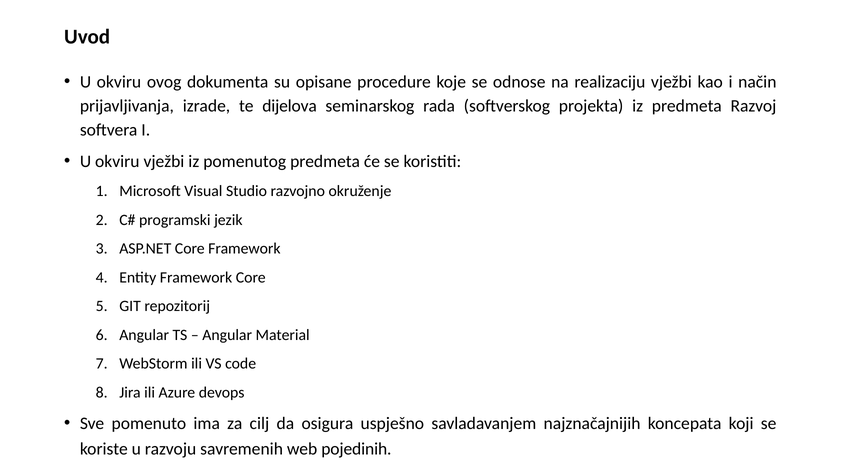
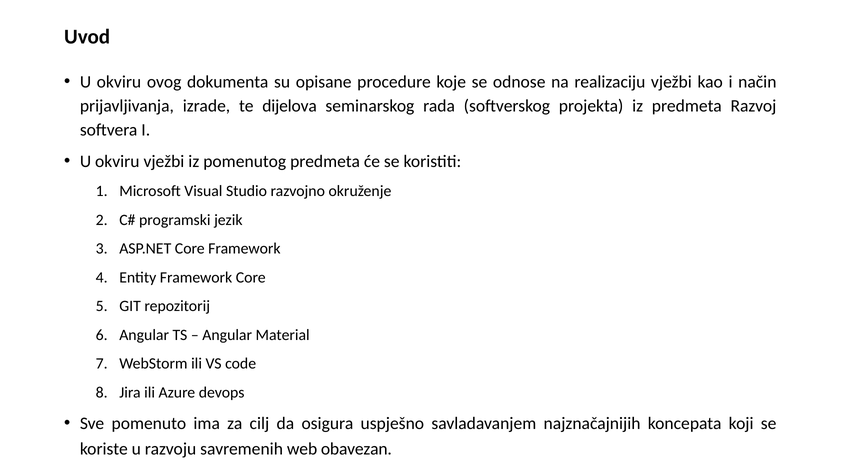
pojedinih: pojedinih -> obavezan (356, 449)
